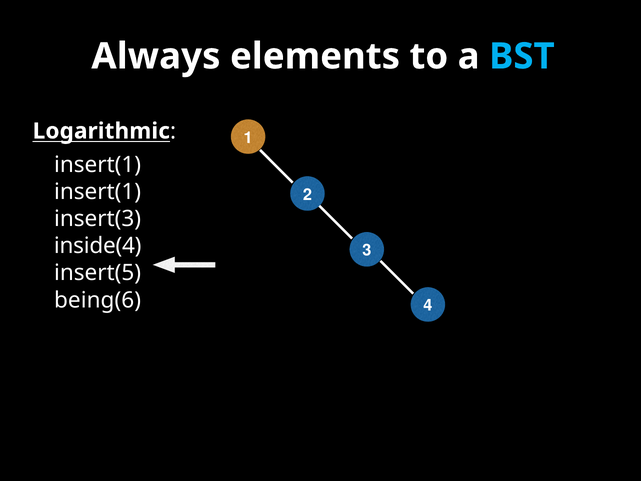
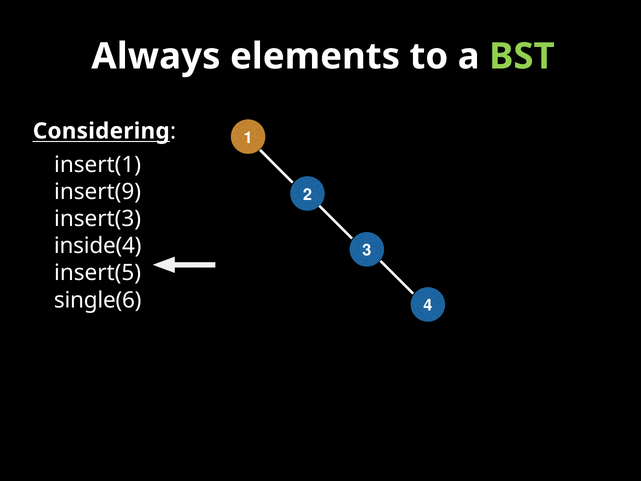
BST colour: light blue -> light green (522, 56)
Logarithmic: Logarithmic -> Considering (101, 131)
insert(1: insert(1 -> insert(9 (98, 192)
being(6: being(6 -> single(6 (98, 300)
